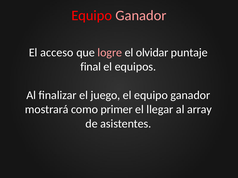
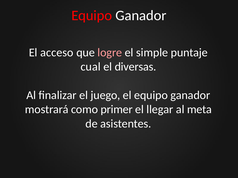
Ganador colour: pink -> white (141, 16)
olvidar: olvidar -> simple (152, 53)
final: final -> cual (91, 67)
equipos: equipos -> diversas (135, 67)
array: array -> meta (199, 110)
